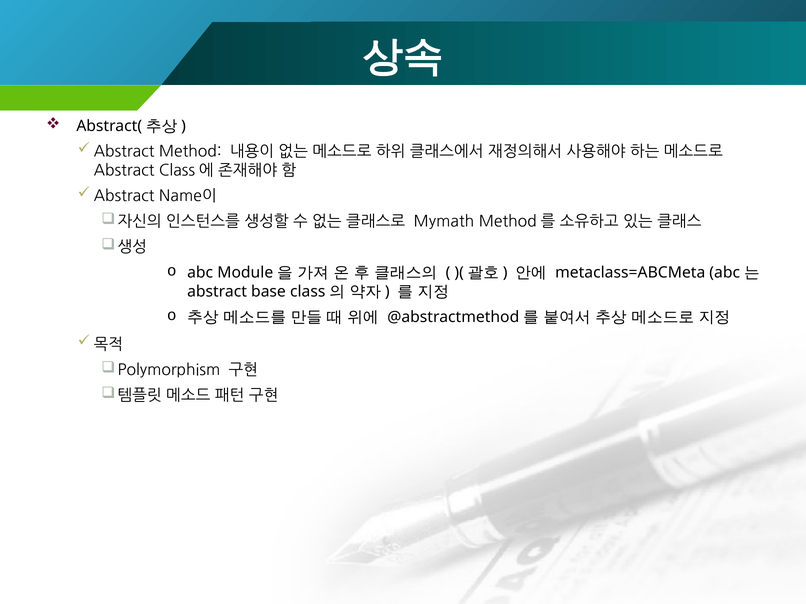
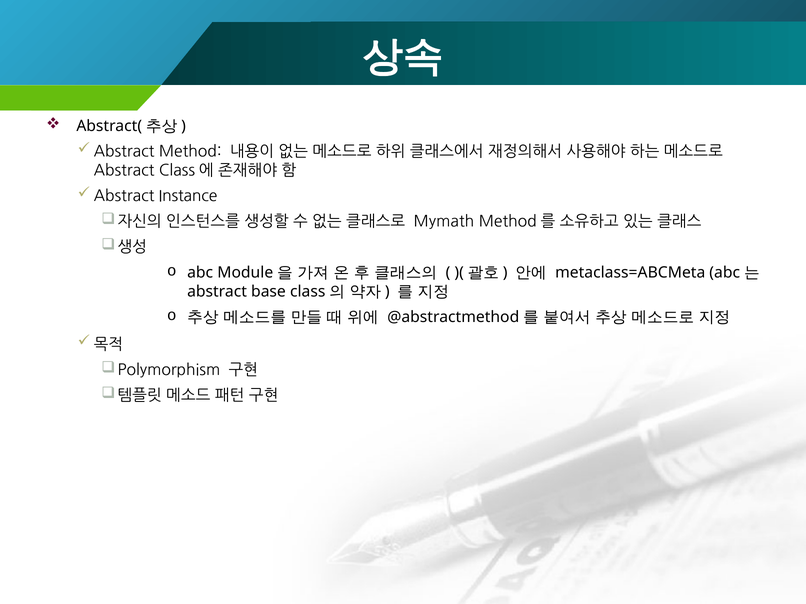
Name이: Name이 -> Instance (188, 196)
